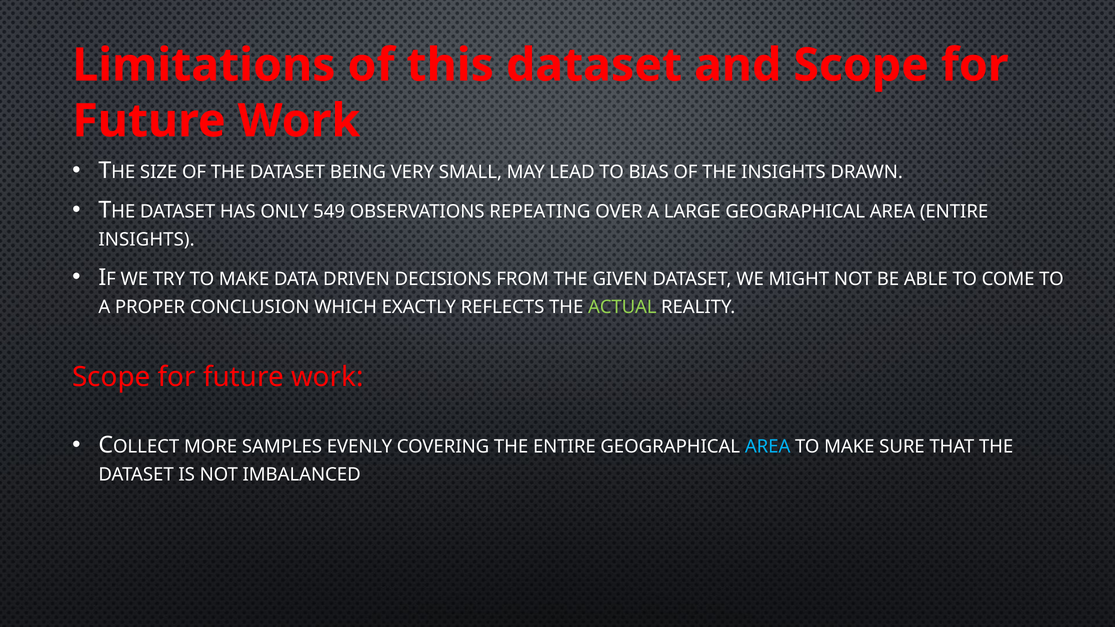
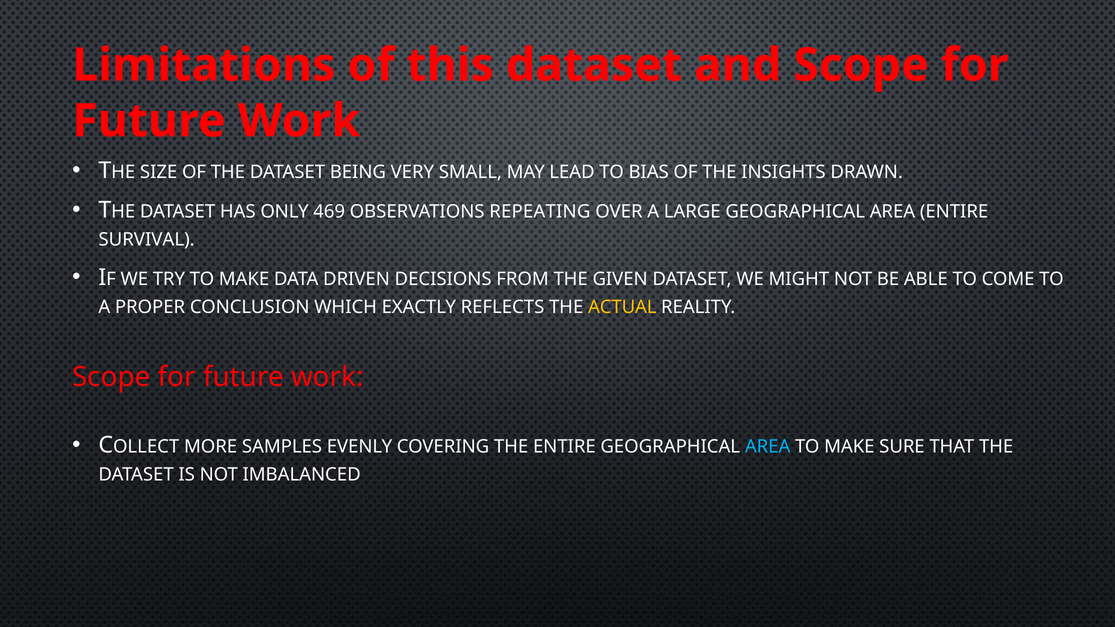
549: 549 -> 469 (329, 212)
INSIGHTS: INSIGHTS -> SURVIVAL (147, 240)
ACTUAL colour: light green -> yellow (622, 307)
